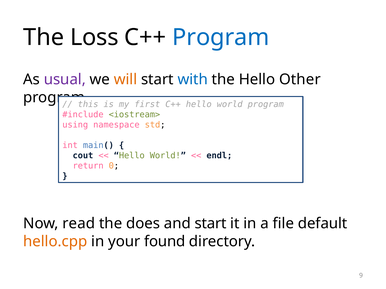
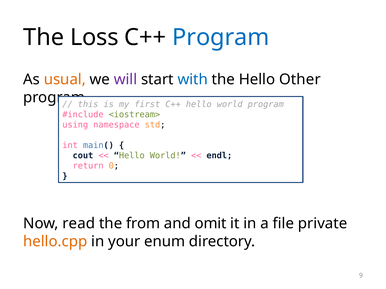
usual colour: purple -> orange (65, 80)
will colour: orange -> purple (125, 80)
does: does -> from (143, 224)
and start: start -> omit (211, 224)
default: default -> private (323, 224)
found: found -> enum (165, 242)
